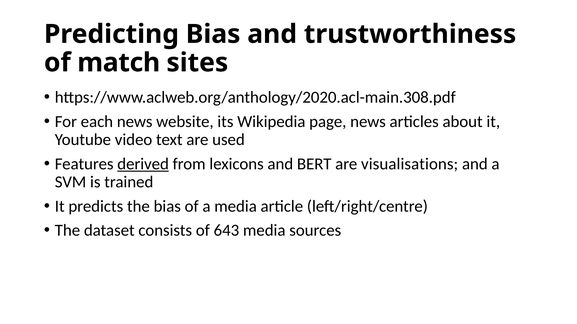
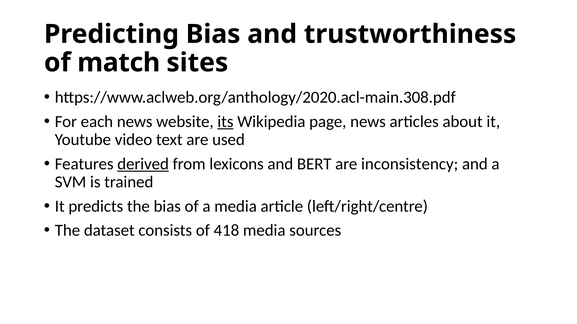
its underline: none -> present (225, 122)
visualisations: visualisations -> inconsistency (410, 164)
643: 643 -> 418 (226, 231)
